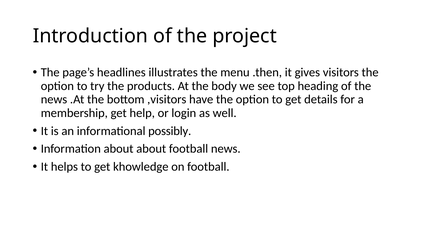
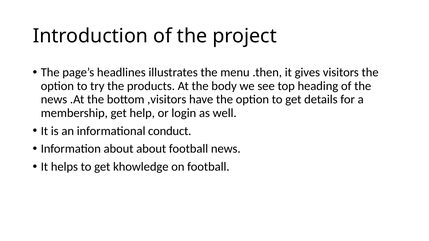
possibly: possibly -> conduct (170, 131)
